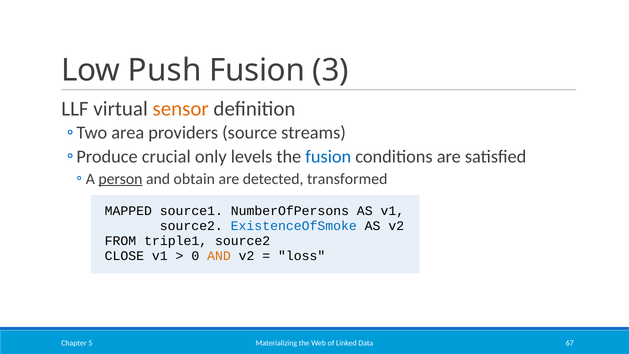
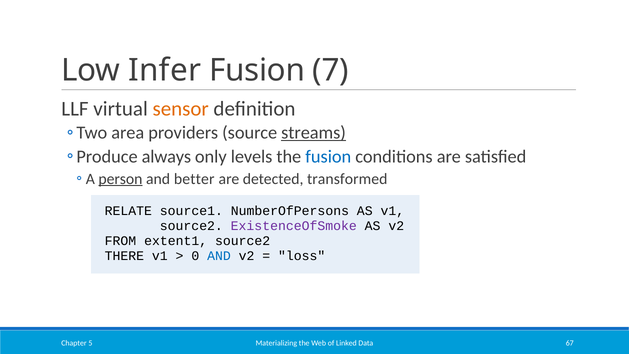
Push: Push -> Infer (165, 70)
3: 3 -> 7 (331, 70)
streams underline: none -> present (314, 133)
crucial: crucial -> always (166, 156)
obtain: obtain -> better (194, 179)
MAPPED: MAPPED -> RELATE (128, 211)
ExistenceOfSmoke colour: blue -> purple (294, 226)
triple1: triple1 -> extent1 (176, 241)
CLOSE: CLOSE -> THERE (124, 256)
AND colour: orange -> blue (219, 256)
